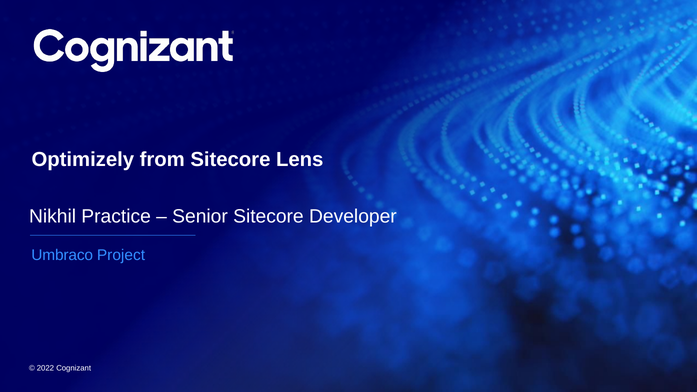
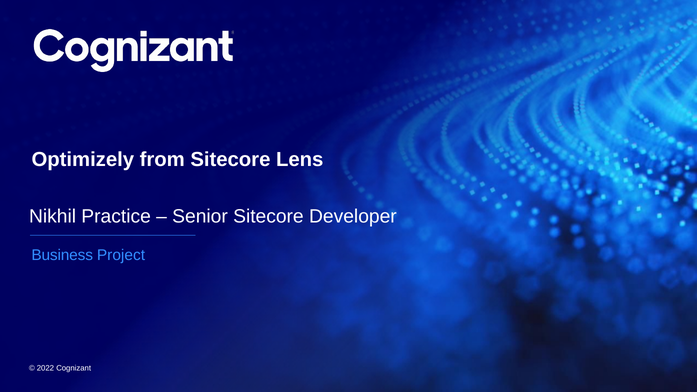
Umbraco: Umbraco -> Business (62, 255)
